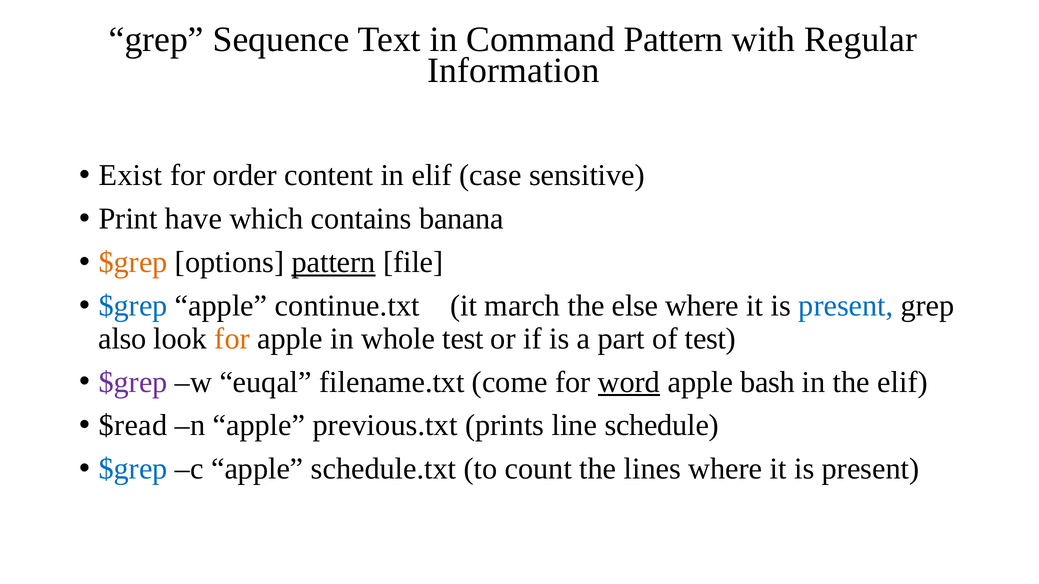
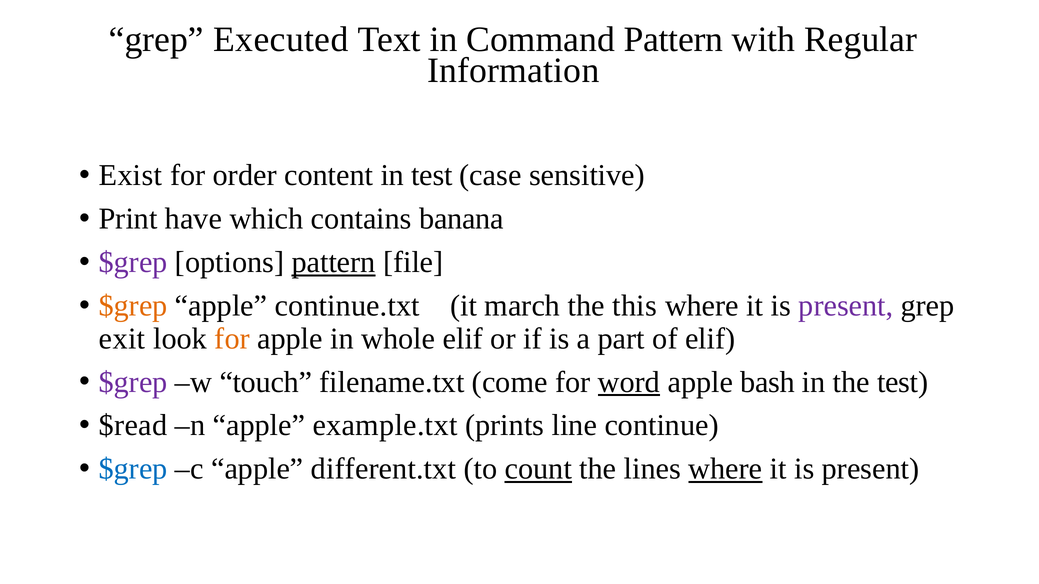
Sequence: Sequence -> Executed (281, 40)
in elif: elif -> test (432, 176)
$grep colour: orange -> purple (133, 263)
$grep colour: blue -> orange (133, 306)
else: else -> this (635, 306)
present colour: blue -> purple (846, 306)
also: also -> exit (122, 339)
whole test: test -> elif (463, 339)
of test: test -> elif (710, 339)
euqal: euqal -> touch (266, 382)
the elif: elif -> test (903, 382)
previous.txt: previous.txt -> example.txt (385, 426)
schedule: schedule -> continue (662, 426)
schedule.txt: schedule.txt -> different.txt (383, 469)
count underline: none -> present (538, 469)
where underline: none -> present (725, 469)
